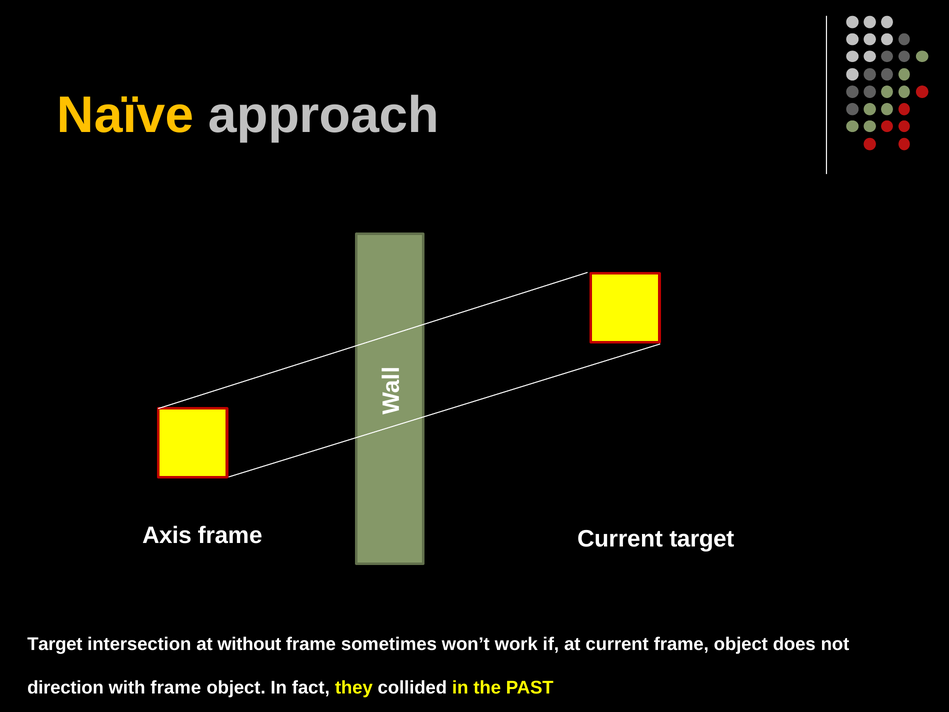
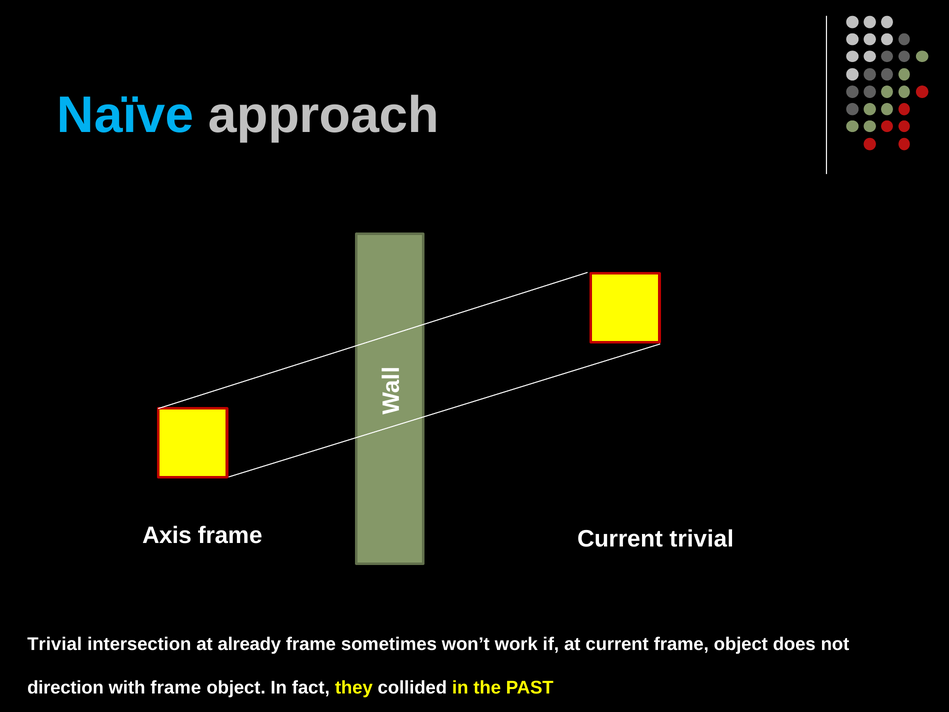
Naïve colour: yellow -> light blue (125, 115)
Current target: target -> trivial (702, 539)
Target: Target -> Trivial (55, 644)
without: without -> already (249, 644)
